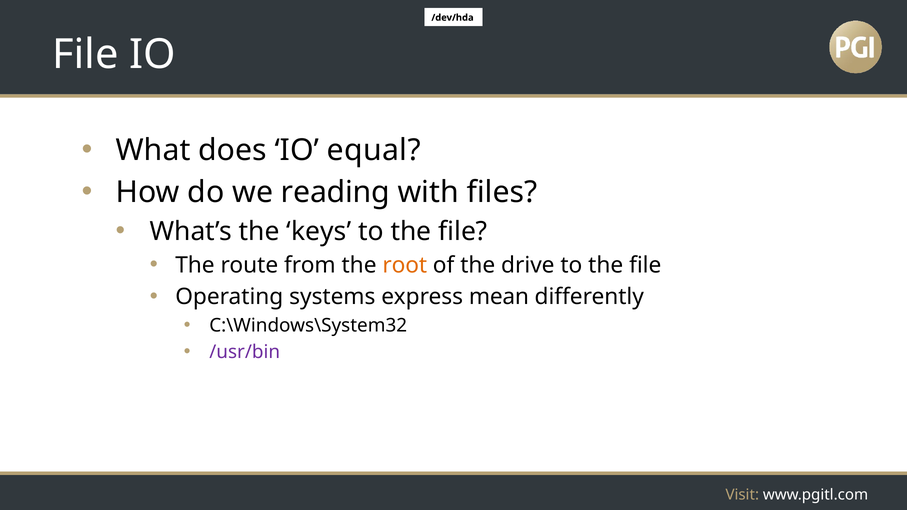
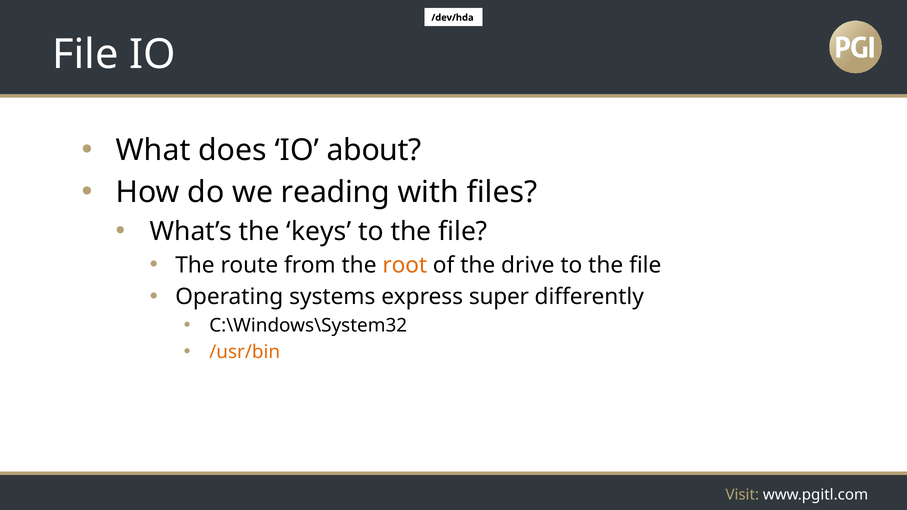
equal: equal -> about (374, 150)
mean: mean -> super (499, 297)
/usr/bin colour: purple -> orange (245, 352)
